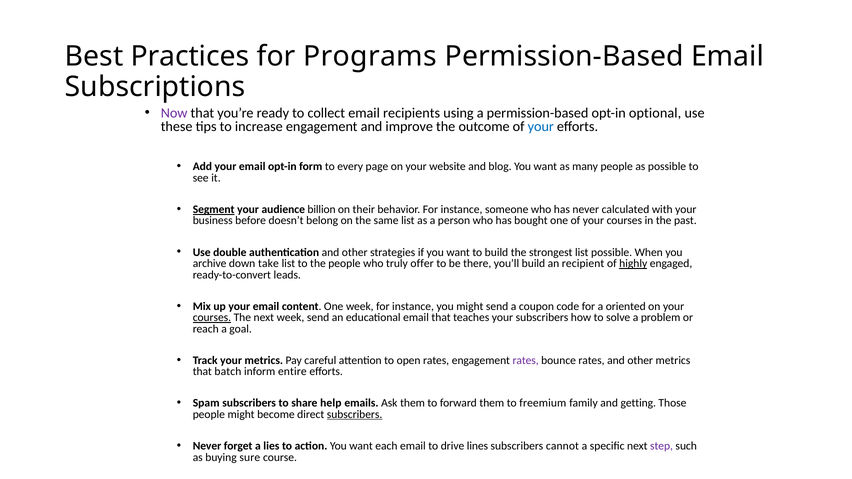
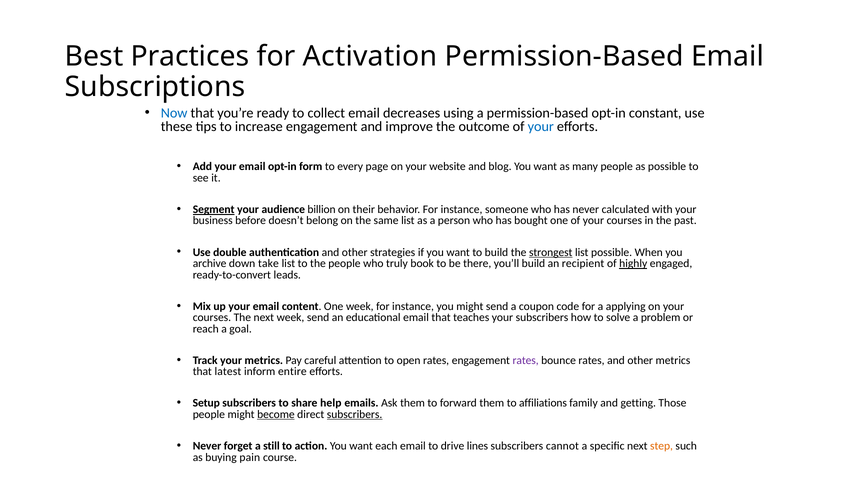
Programs: Programs -> Activation (370, 56)
Now colour: purple -> blue (174, 113)
recipients: recipients -> decreases (412, 113)
optional: optional -> constant (655, 113)
strongest underline: none -> present (551, 252)
offer: offer -> book (422, 264)
oriented: oriented -> applying (626, 306)
courses underline: present -> none (212, 318)
batch: batch -> latest (228, 372)
Spam: Spam -> Setup (206, 403)
freemium: freemium -> affiliations (543, 403)
become underline: none -> present (276, 415)
lies: lies -> still (271, 446)
step colour: purple -> orange (662, 446)
sure: sure -> pain (250, 457)
